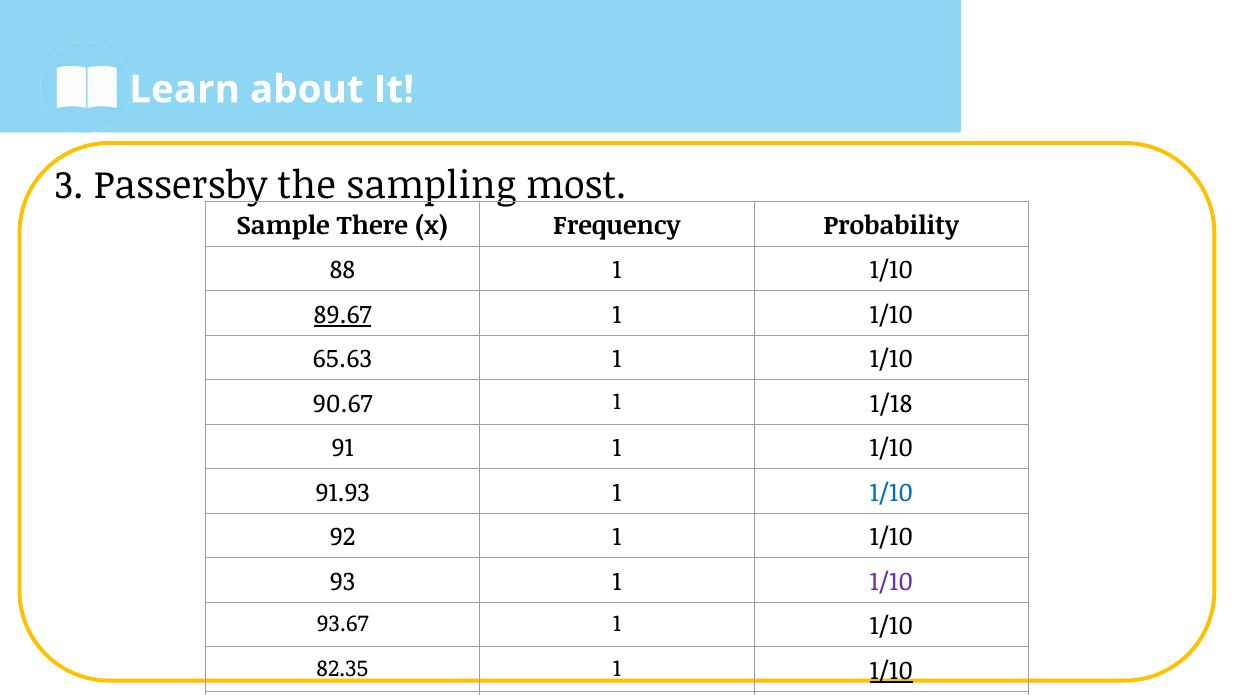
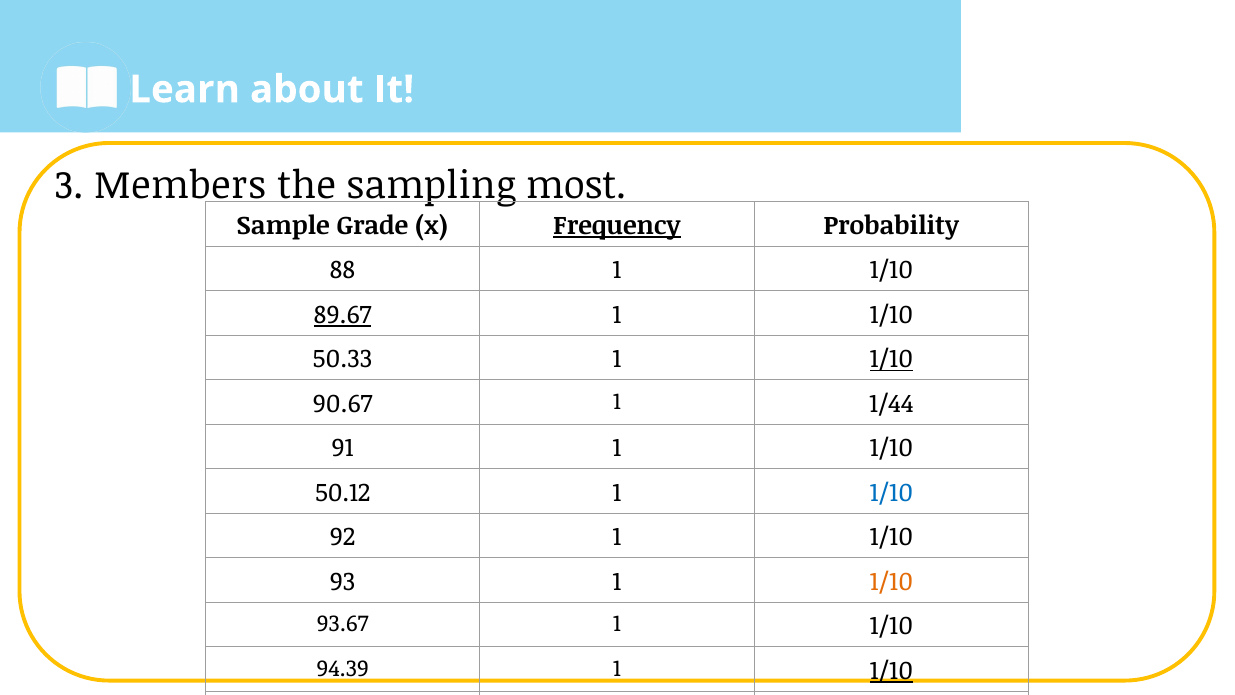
Passersby: Passersby -> Members (180, 186)
There: There -> Grade (372, 226)
Frequency underline: none -> present (617, 226)
65.63: 65.63 -> 50.33 (342, 359)
1/10 underline: none -> present (891, 359)
1/18: 1/18 -> 1/44 (891, 404)
91.93: 91.93 -> 50.12 (343, 493)
1/10 colour: purple -> orange (891, 581)
82.35: 82.35 -> 94.39 (343, 668)
